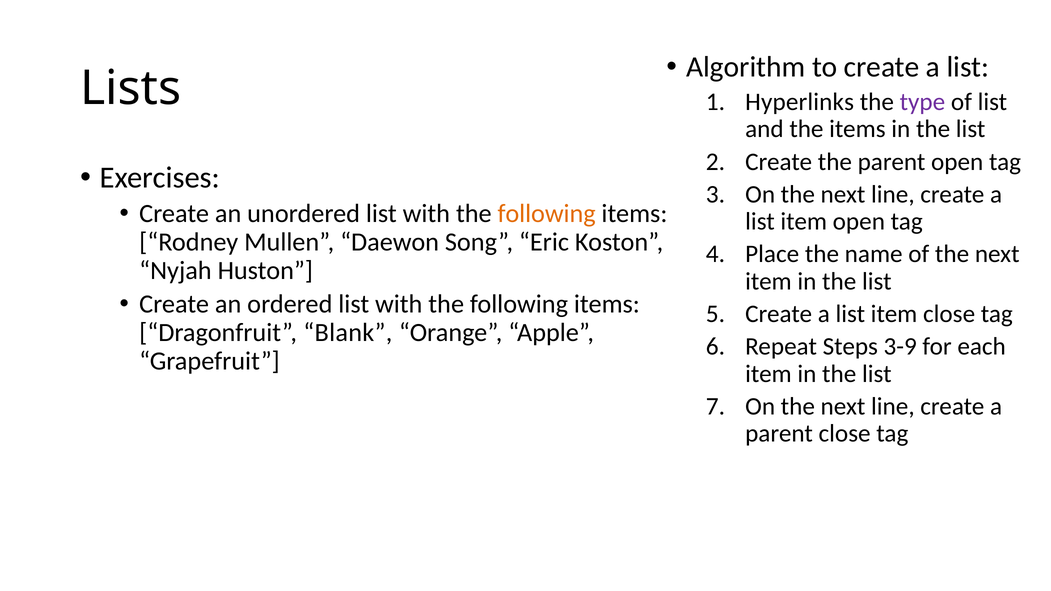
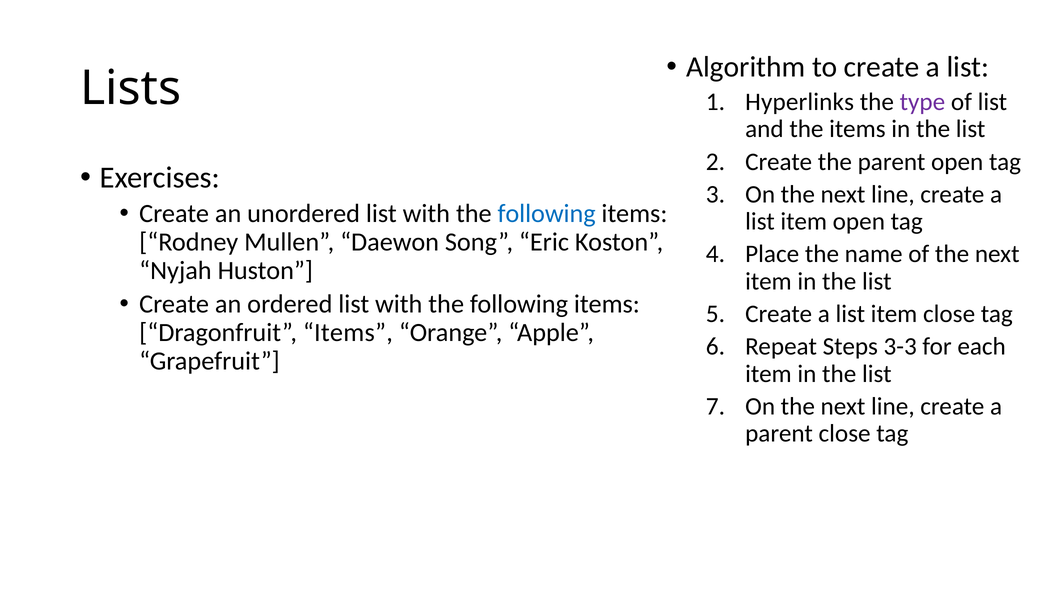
following colour: orange -> blue (547, 214)
Dragonfruit Blank: Blank -> Items (348, 333)
3-9: 3-9 -> 3-3 (900, 347)
